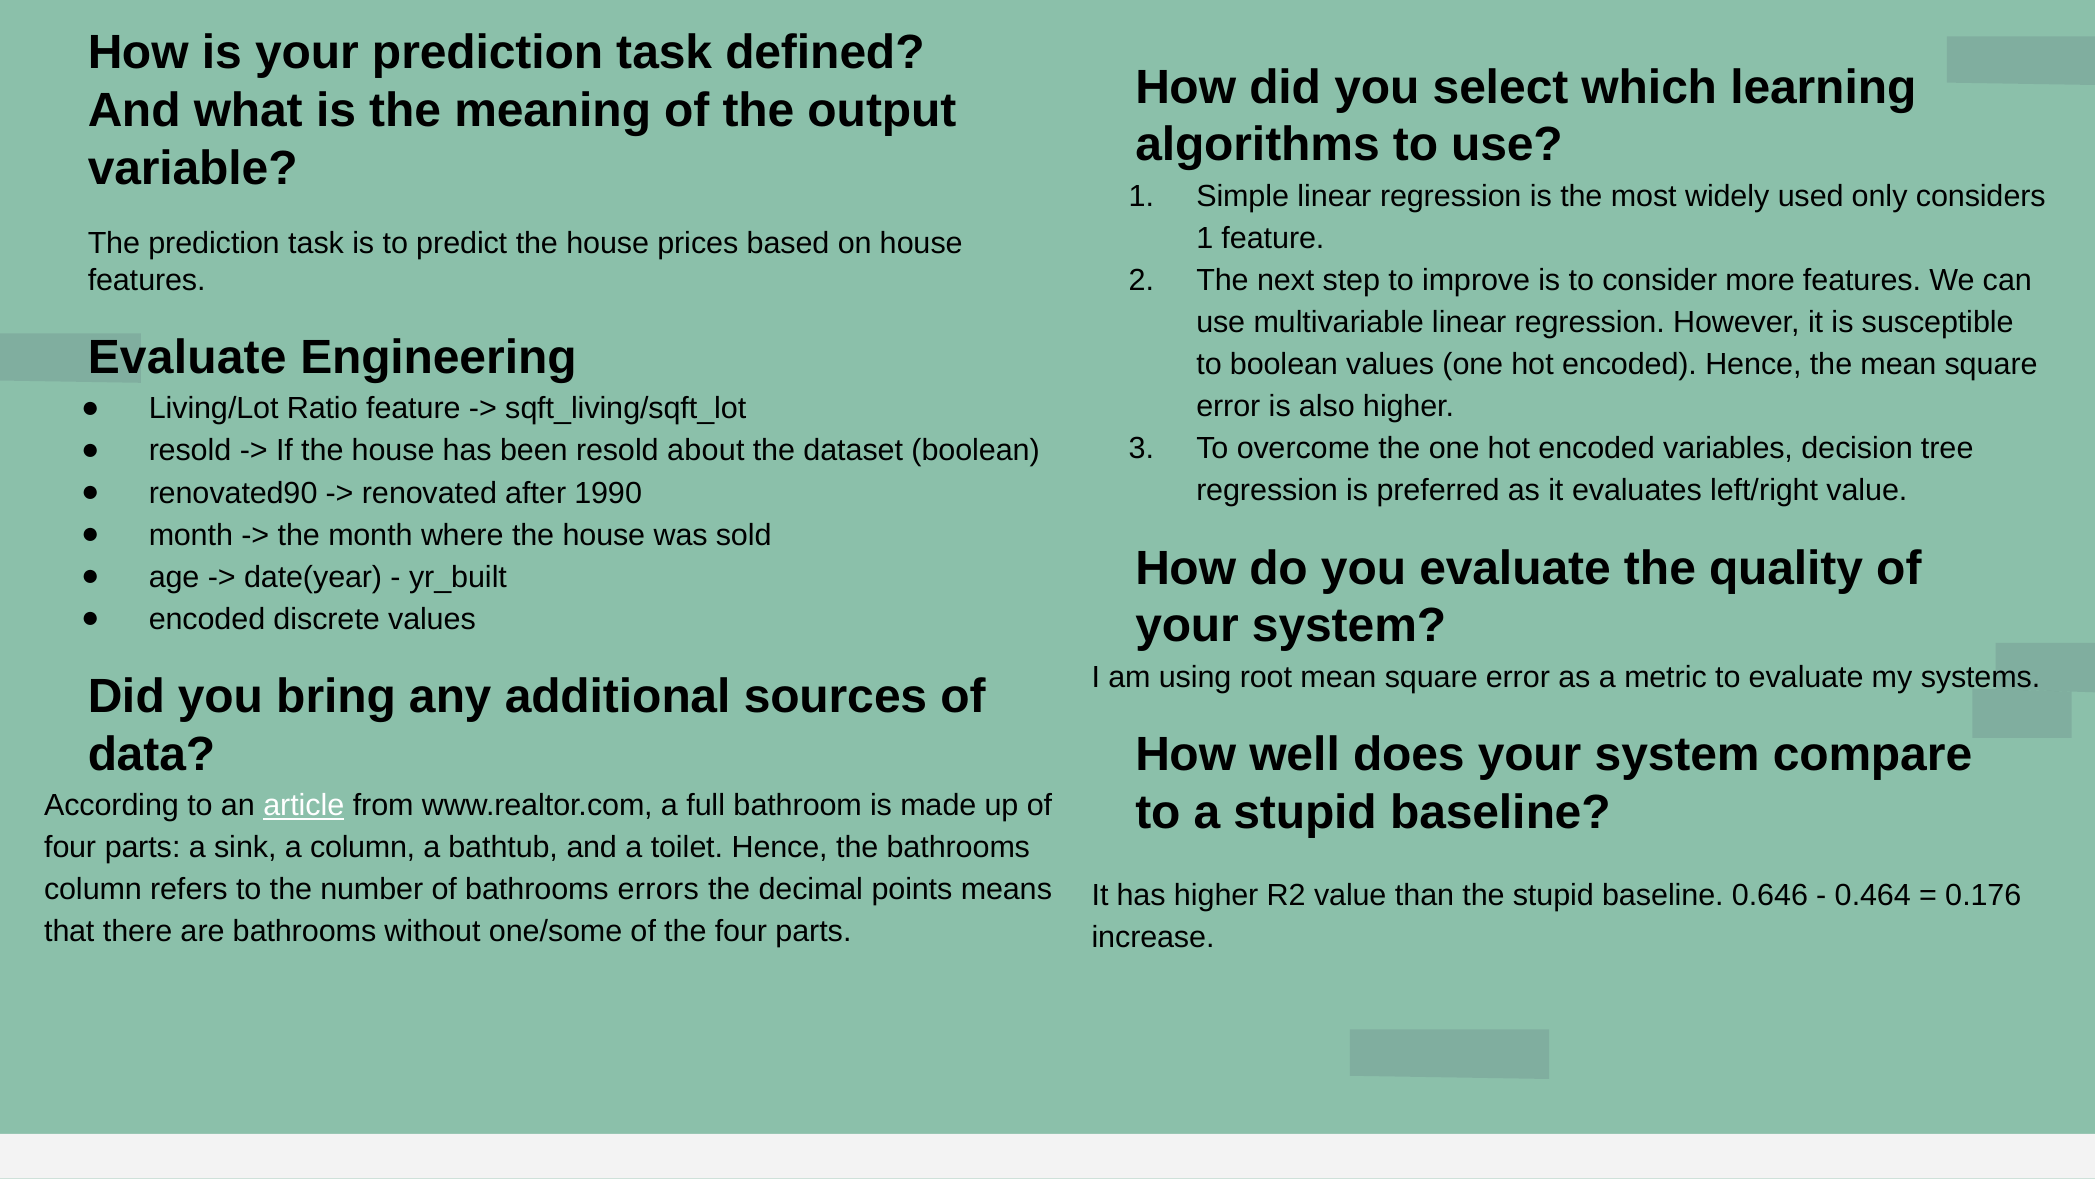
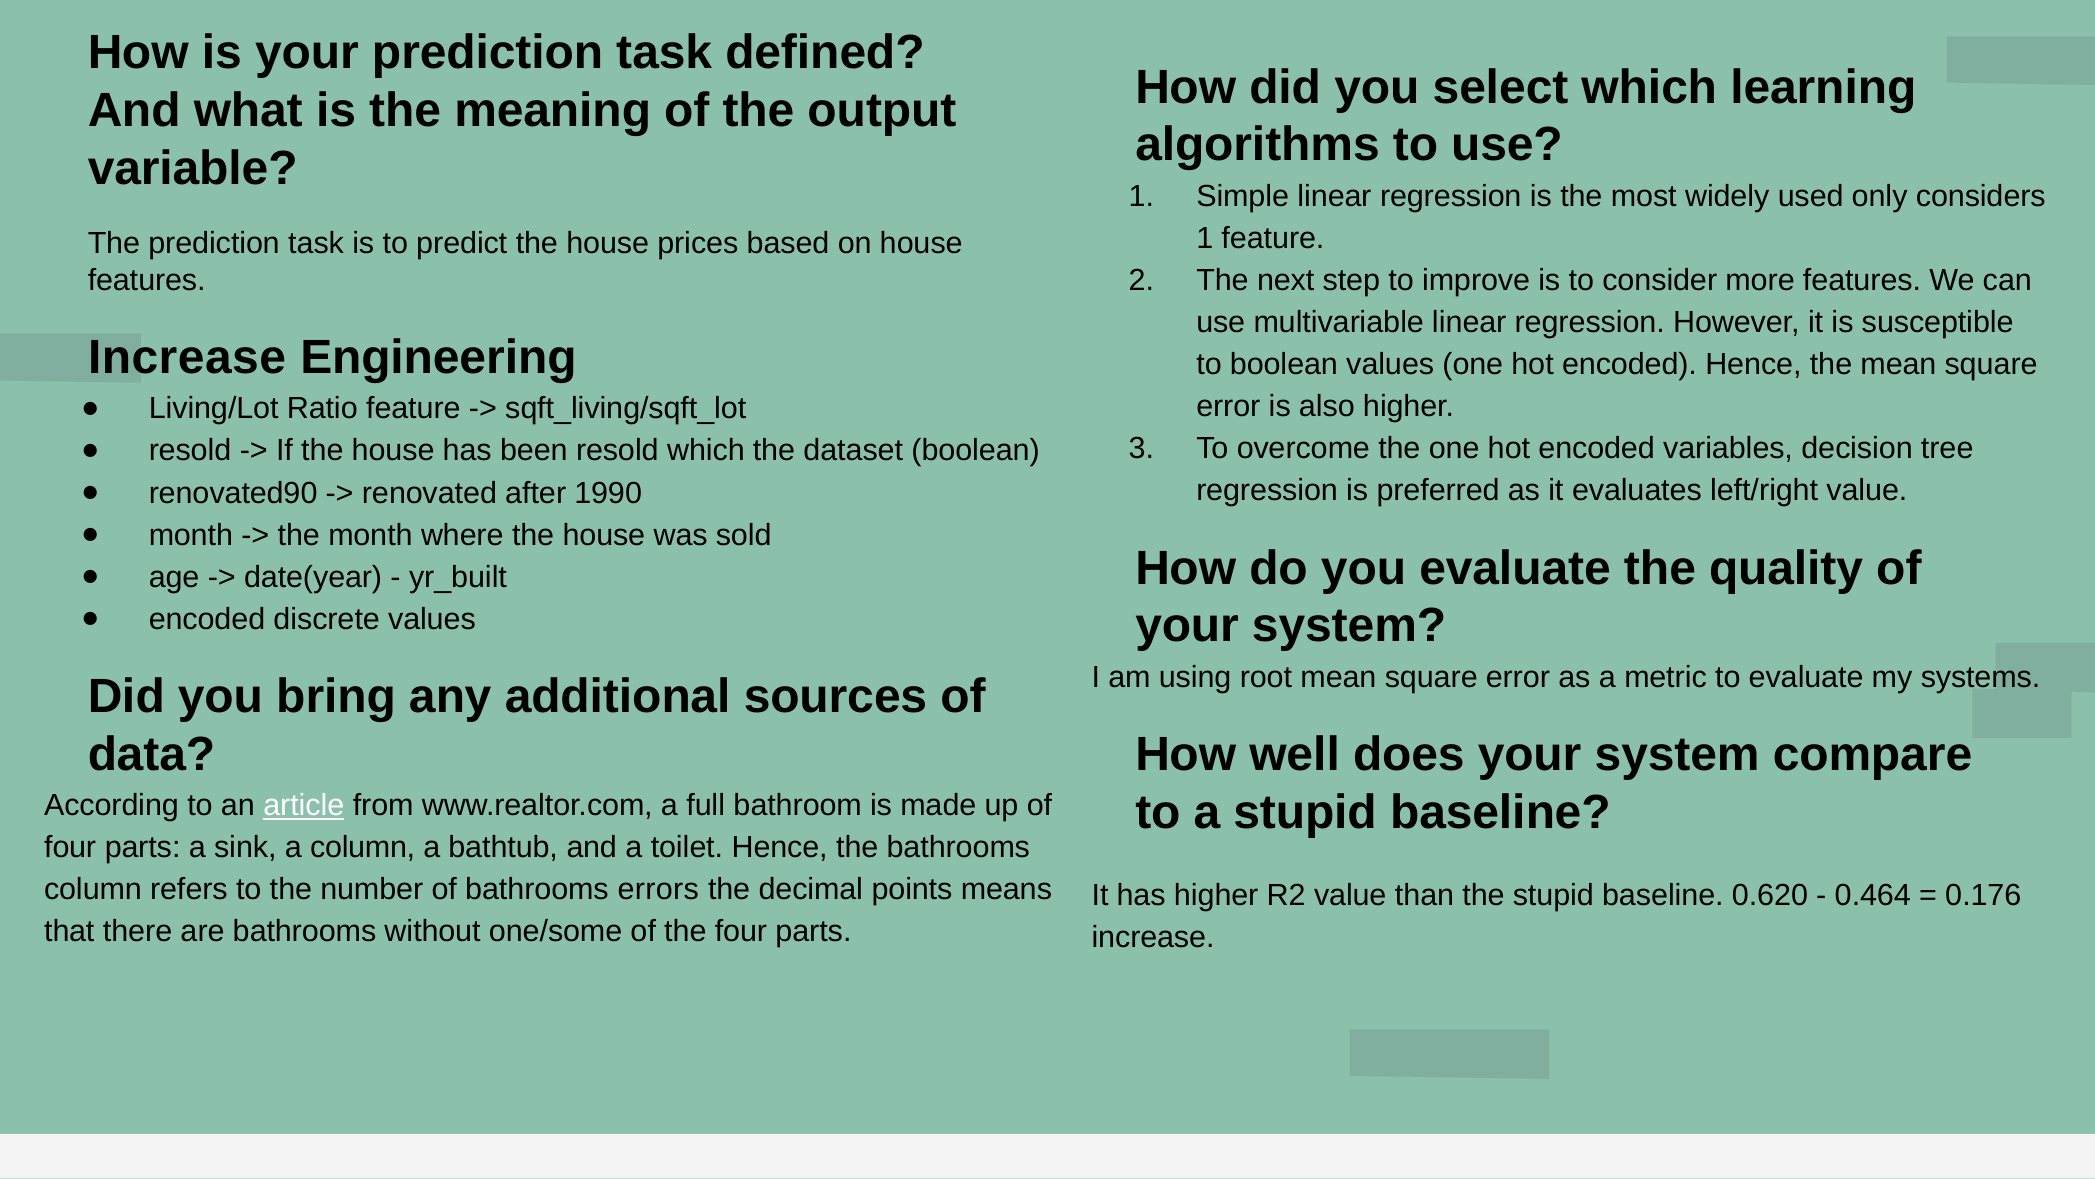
Evaluate: Evaluate -> Increase (187, 357)
resold about: about -> which (706, 451)
0.646: 0.646 -> 0.620 (1770, 895)
